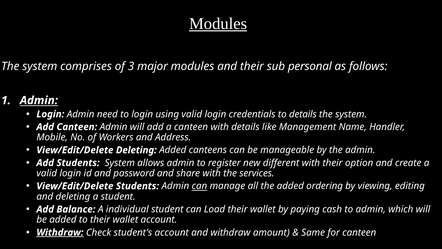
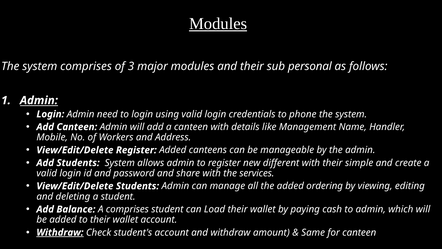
to details: details -> phone (303, 114)
View/Edit/Delete Deleting: Deleting -> Register (136, 150)
option: option -> simple (359, 163)
can underline: present -> none (199, 186)
A individual: individual -> comprises (127, 209)
